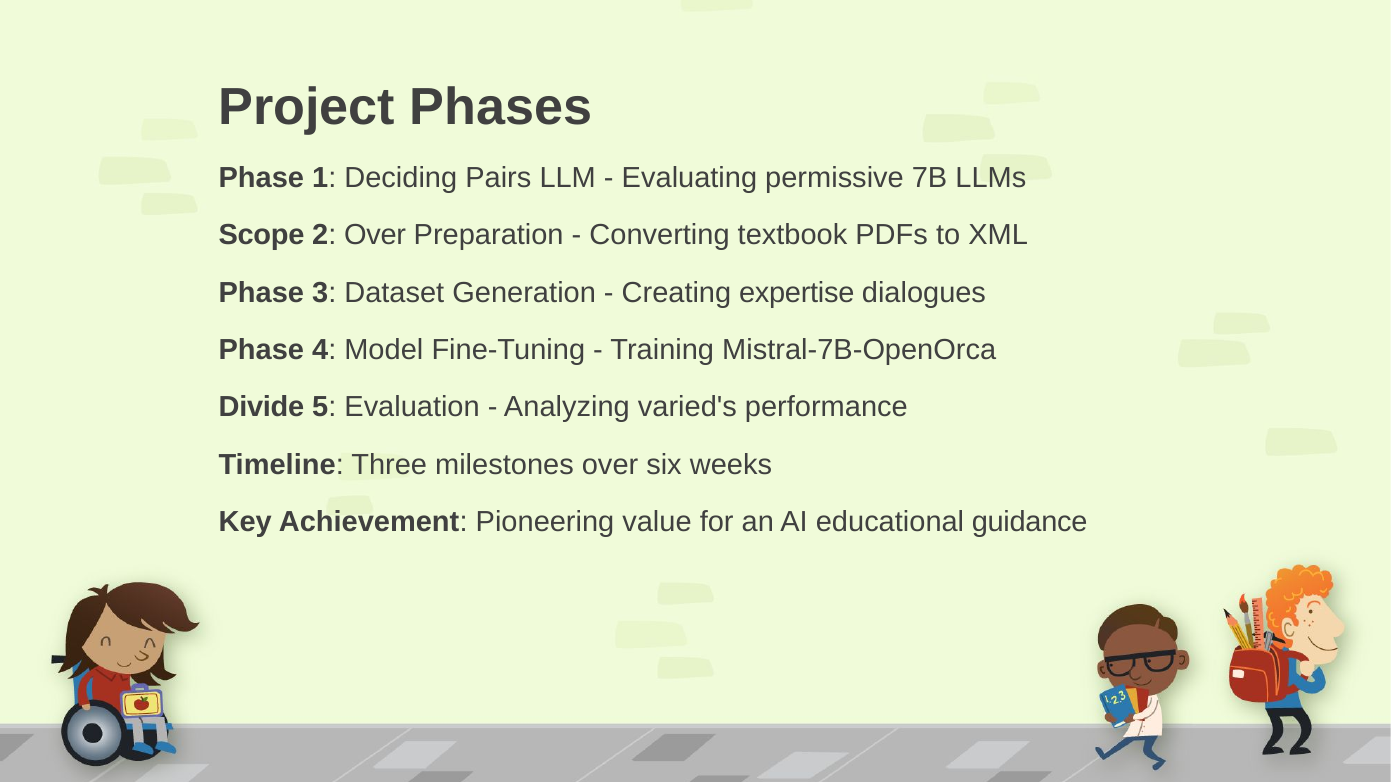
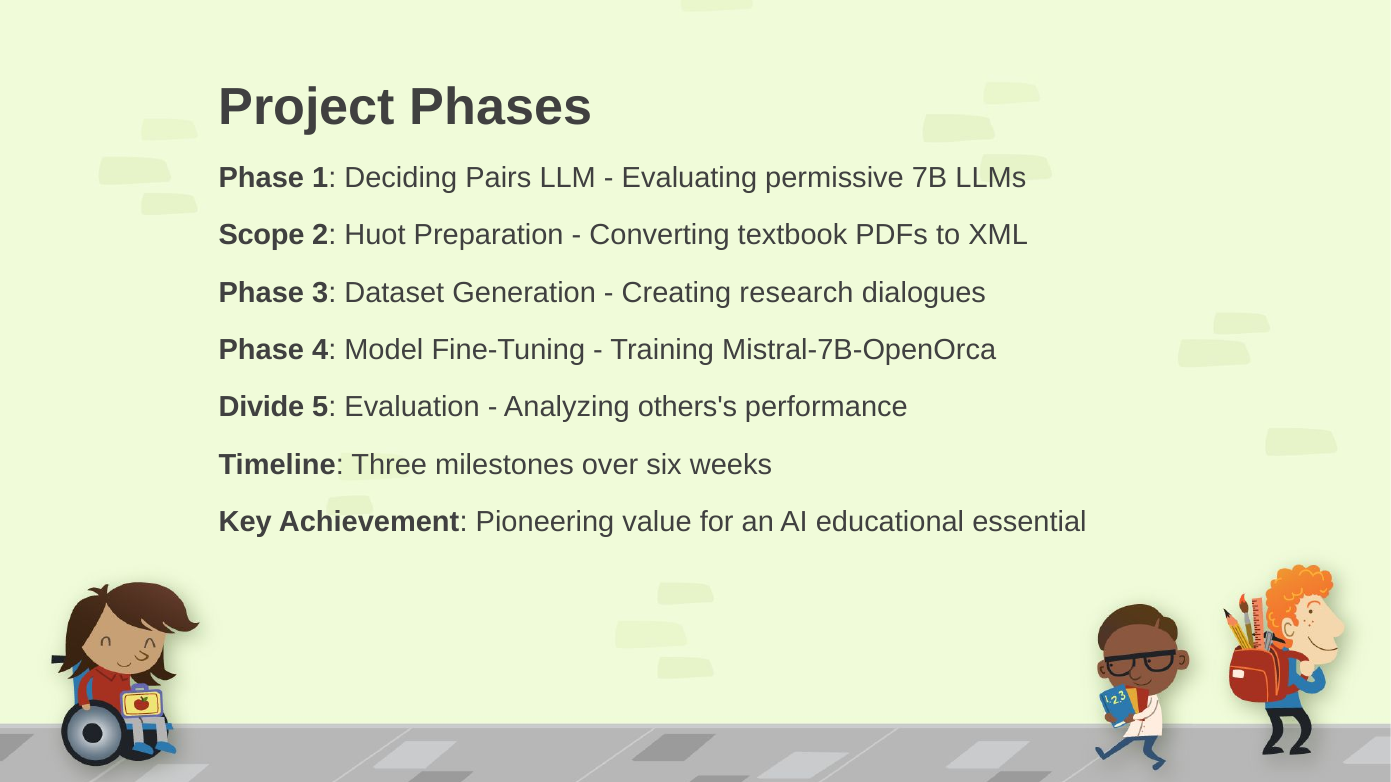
2 Over: Over -> Huot (375, 235)
expertise: expertise -> research (797, 293)
varied's: varied's -> others's (687, 408)
guidance: guidance -> essential (1029, 522)
